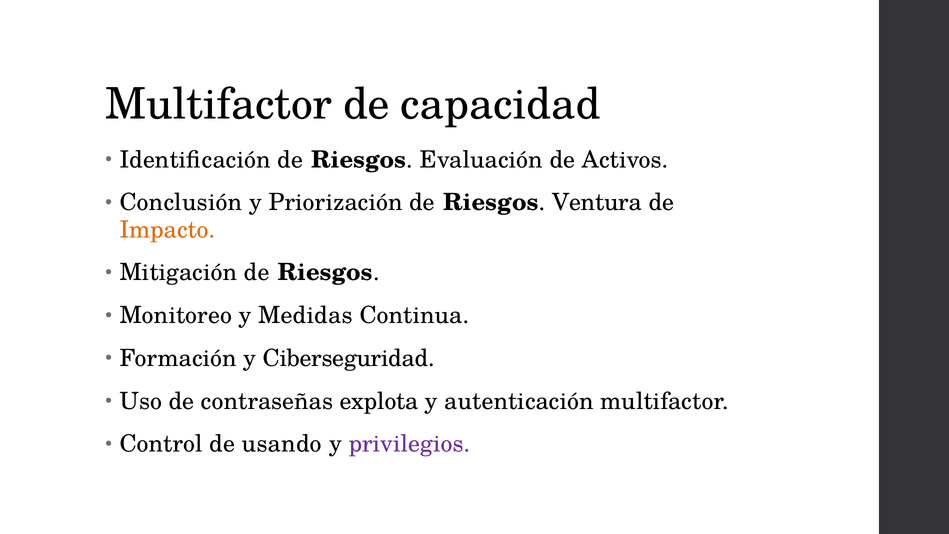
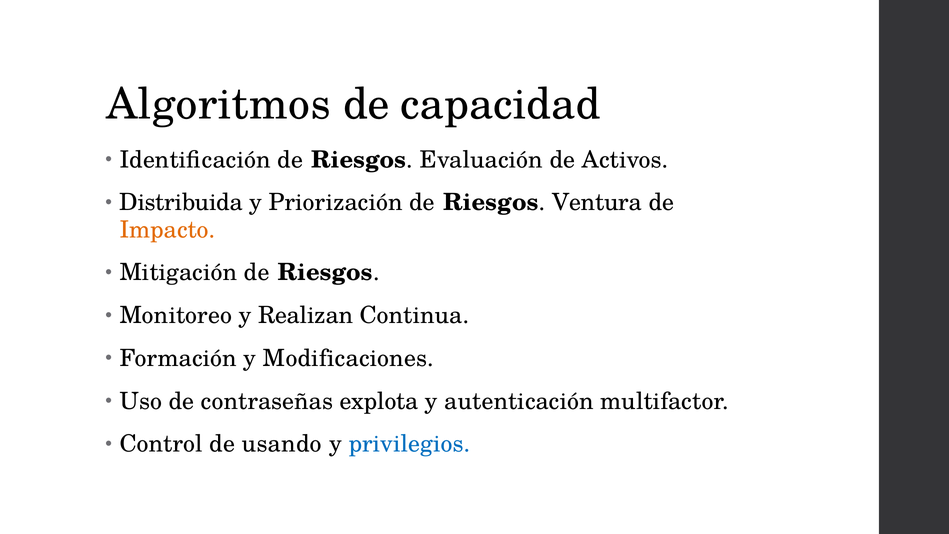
Multifactor: Multifactor -> Algoritmos (218, 104)
Conclusión: Conclusión -> Distribuida (181, 203)
Medidas: Medidas -> Realizan (306, 315)
Ciberseguridad: Ciberseguridad -> Modificaciones (348, 358)
privilegios colour: purple -> blue (409, 444)
